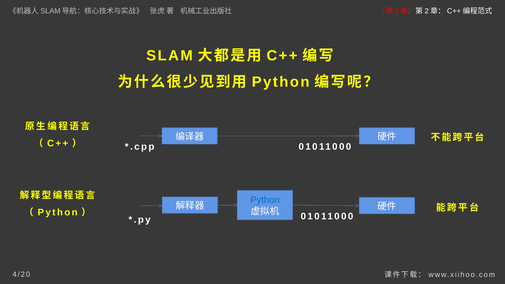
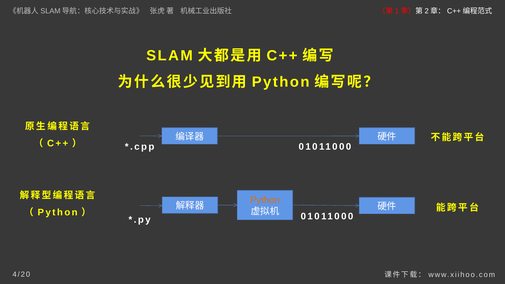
Python colour: blue -> orange (265, 200)
